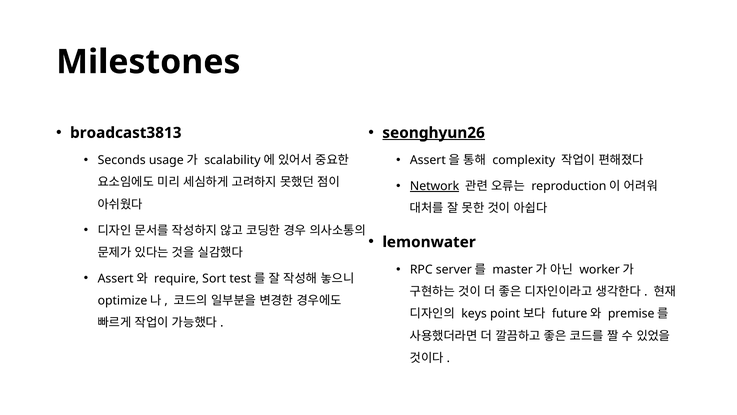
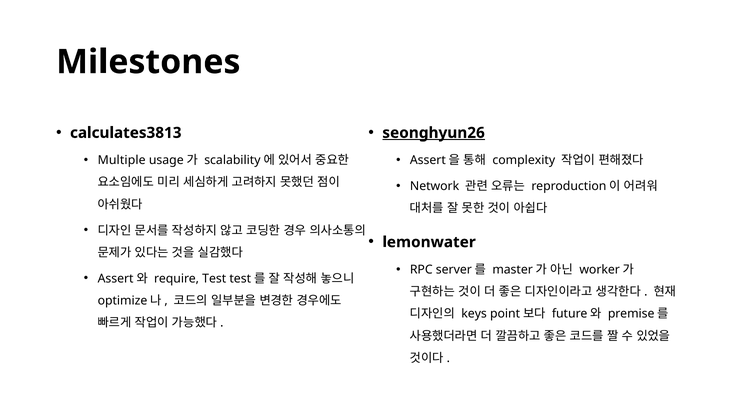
broadcast3813: broadcast3813 -> calculates3813 (126, 133)
Seconds: Seconds -> Multiple (122, 160)
Network underline: present -> none (435, 186)
Sort: Sort -> Test (214, 278)
